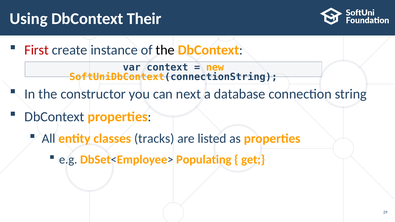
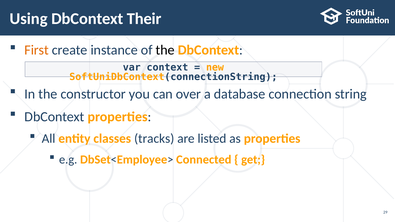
First colour: red -> orange (37, 50)
next: next -> over (189, 94)
Populating: Populating -> Connected (204, 160)
